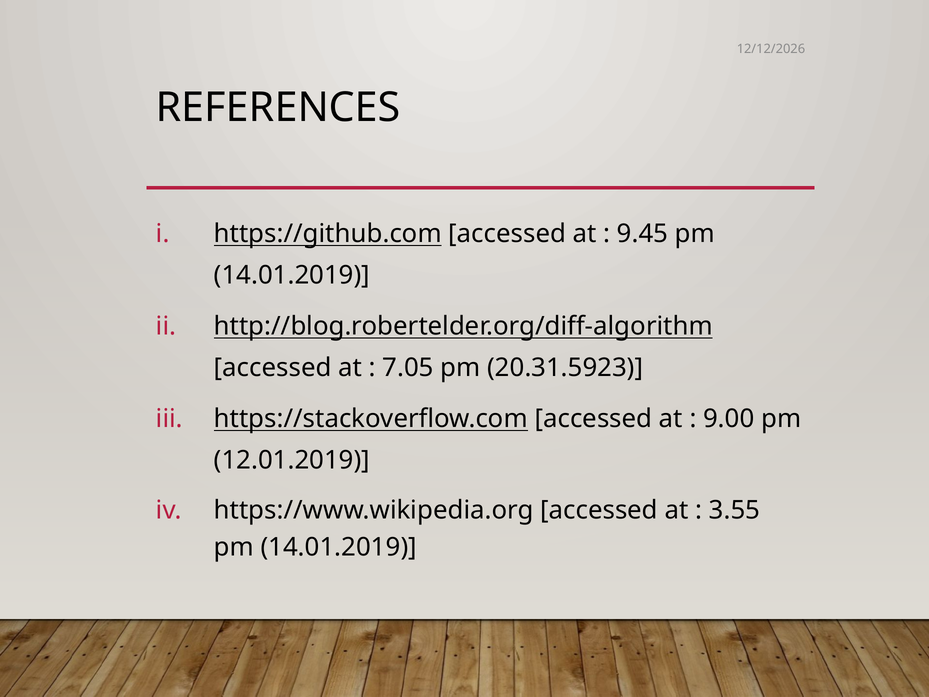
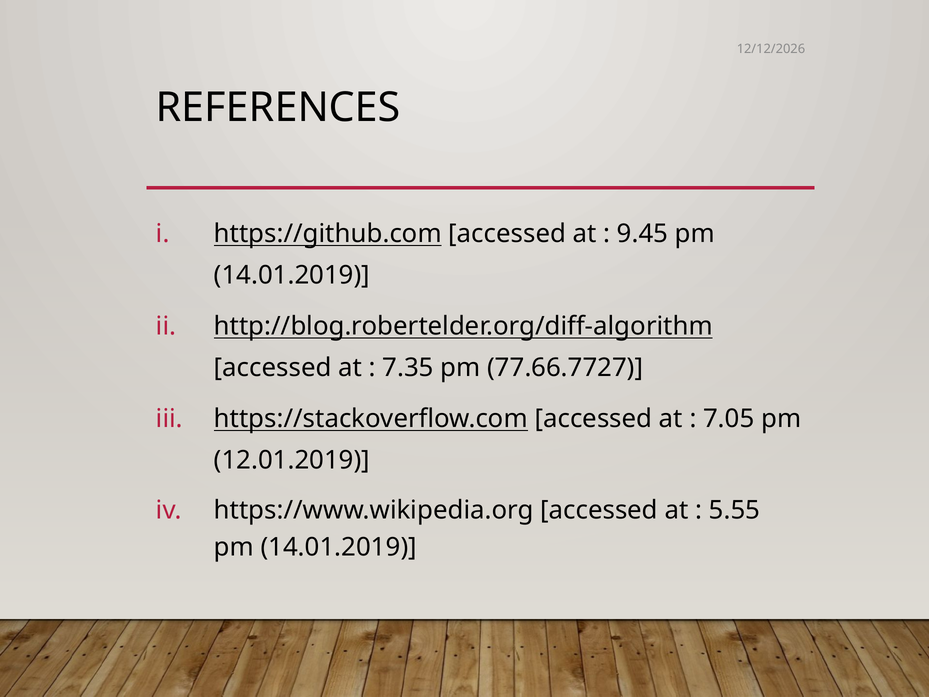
7.05: 7.05 -> 7.35 (408, 368)
20.31.5923: 20.31.5923 -> 77.66.7727 (565, 368)
9.00: 9.00 -> 7.05 (729, 419)
3.55: 3.55 -> 5.55 (734, 510)
